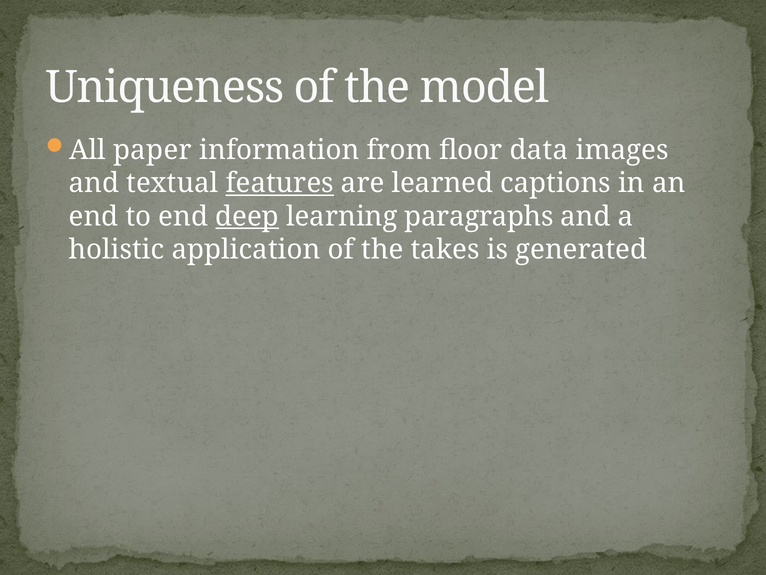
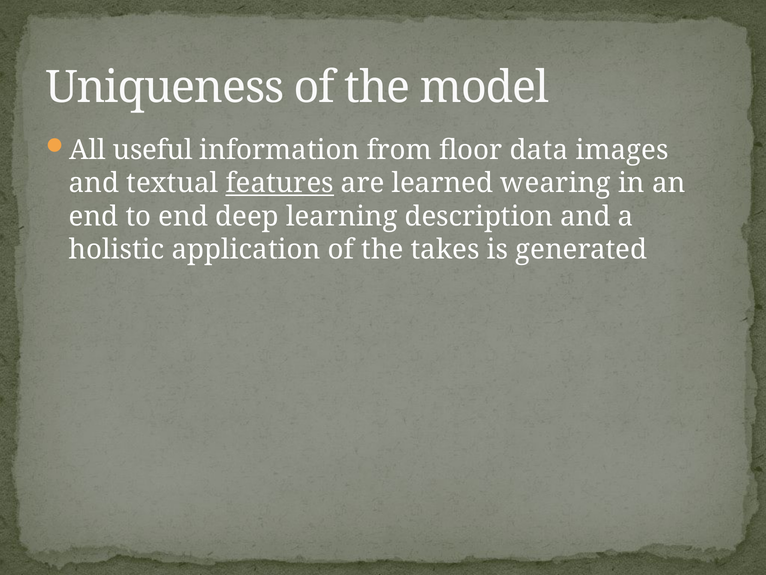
paper: paper -> useful (153, 150)
captions: captions -> wearing (556, 183)
deep underline: present -> none (247, 216)
paragraphs: paragraphs -> description (479, 216)
